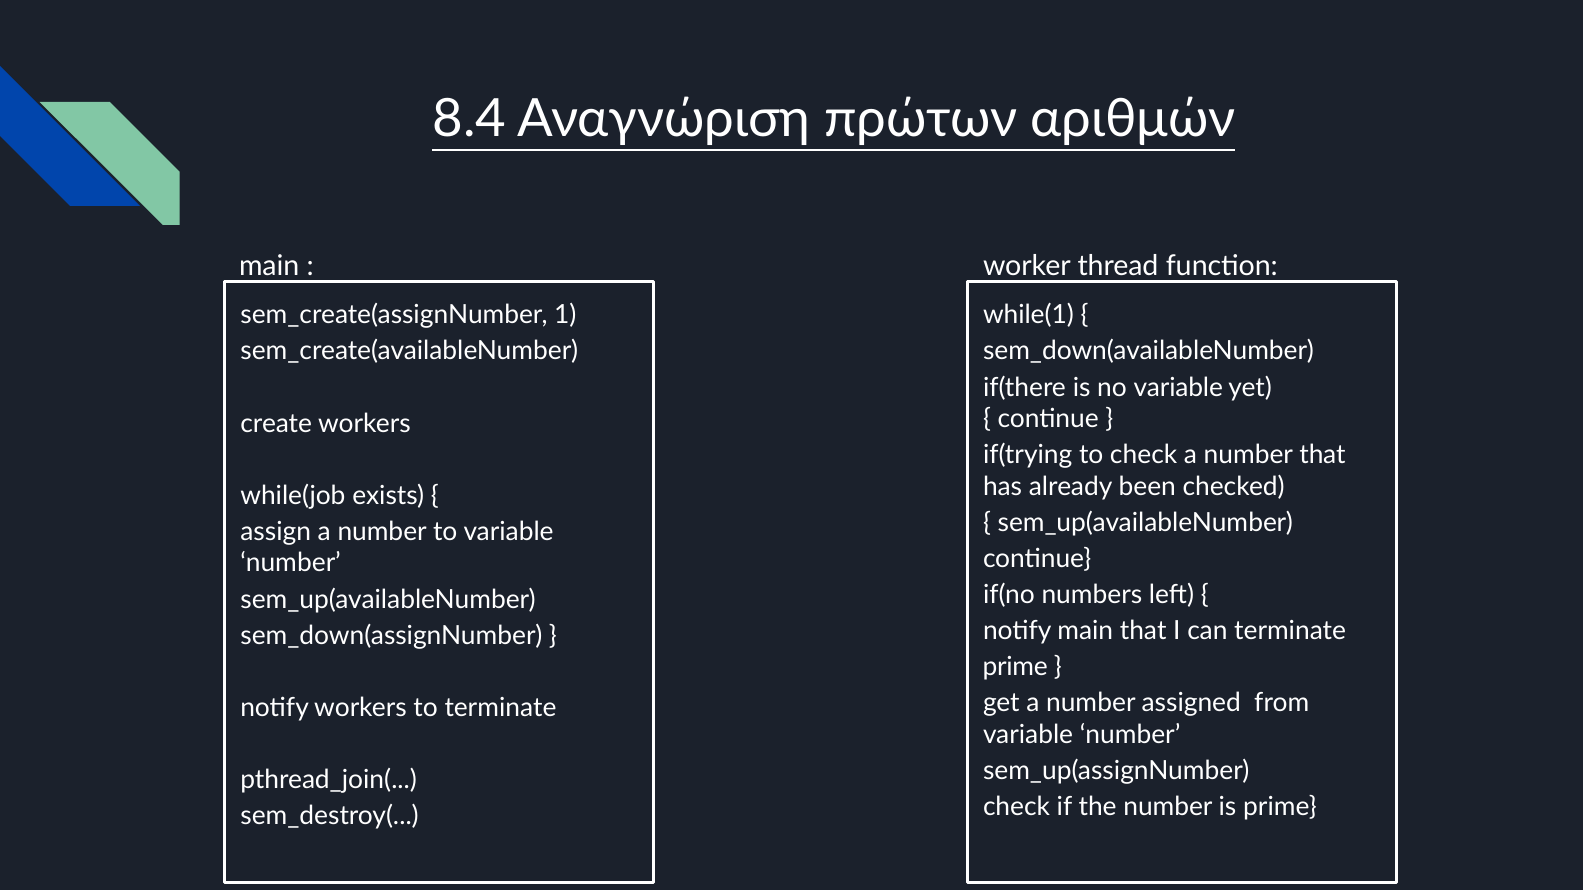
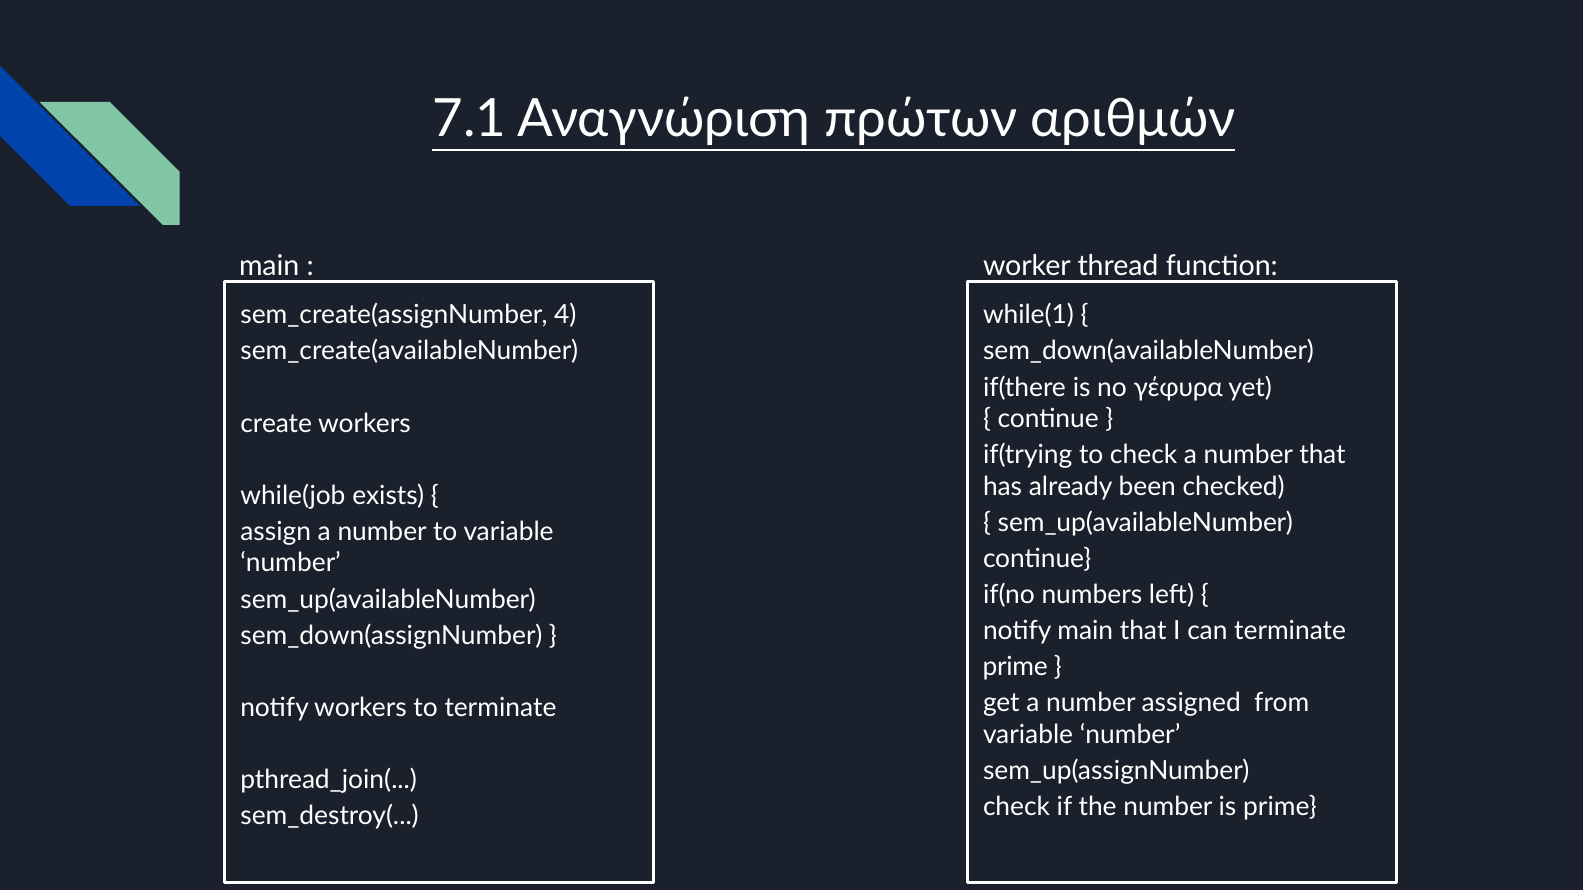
8.4: 8.4 -> 7.1 (469, 119)
1: 1 -> 4 (565, 315)
no variable: variable -> γέφυρα (1178, 388)
